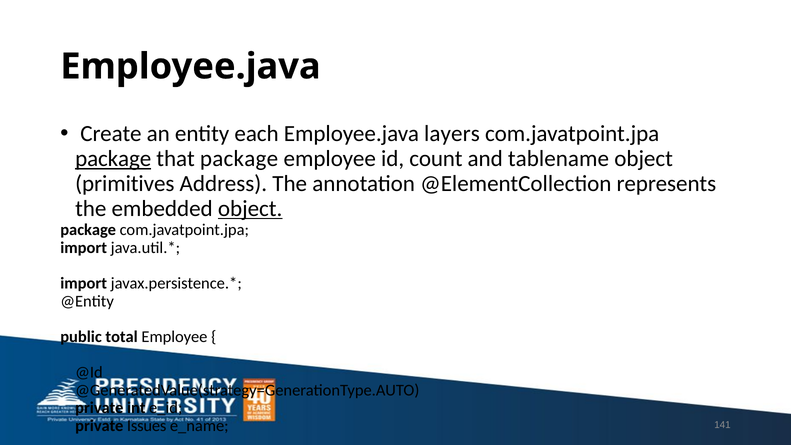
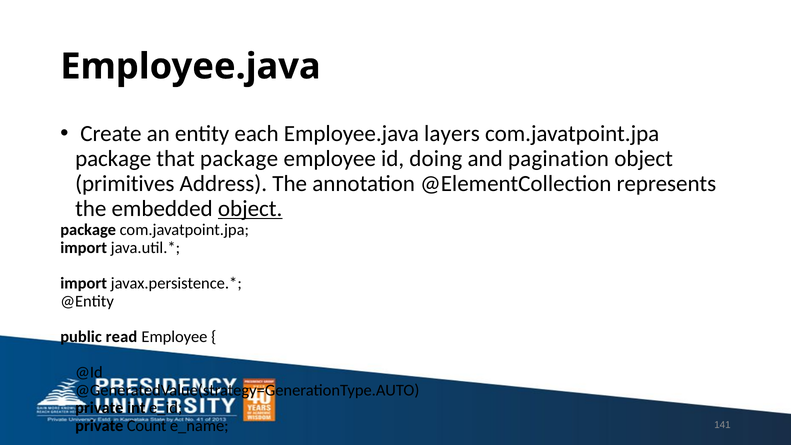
package underline: present -> none (113, 159)
count: count -> doing (436, 159)
tablename: tablename -> pagination (558, 159)
total: total -> read (121, 337)
Issues: Issues -> Count (147, 426)
